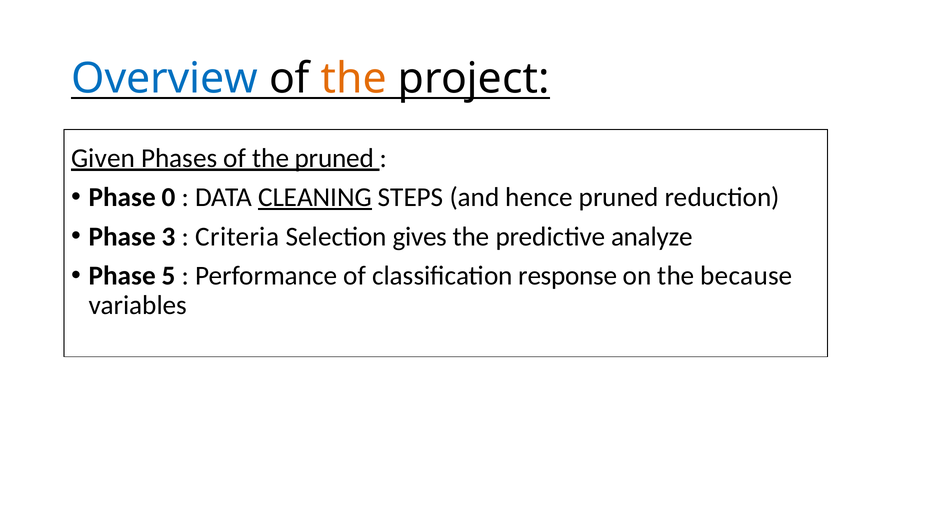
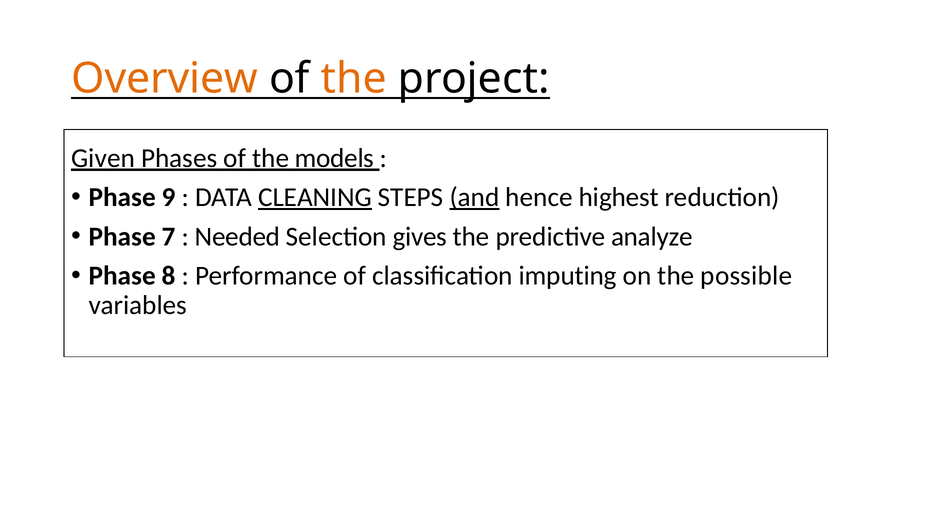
Overview colour: blue -> orange (165, 78)
the pruned: pruned -> models (334, 158)
0: 0 -> 9 (169, 197)
and underline: none -> present (474, 197)
hence pruned: pruned -> highest (619, 197)
3: 3 -> 7 (169, 236)
Criteria: Criteria -> Needed (238, 236)
5: 5 -> 8 (169, 275)
response: response -> imputing (568, 275)
because: because -> possible (746, 275)
